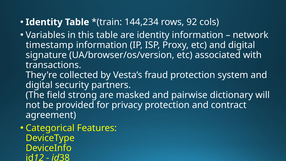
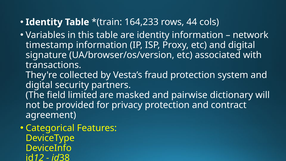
144,234: 144,234 -> 164,233 (142, 22)
92: 92 -> 44 (192, 22)
strong: strong -> limited (83, 95)
